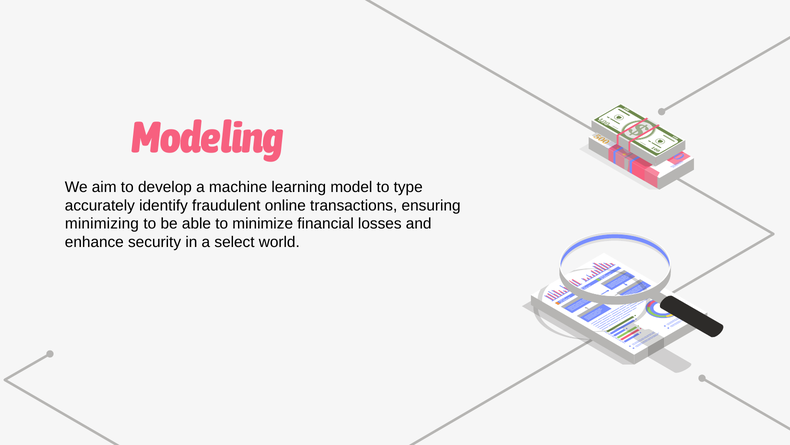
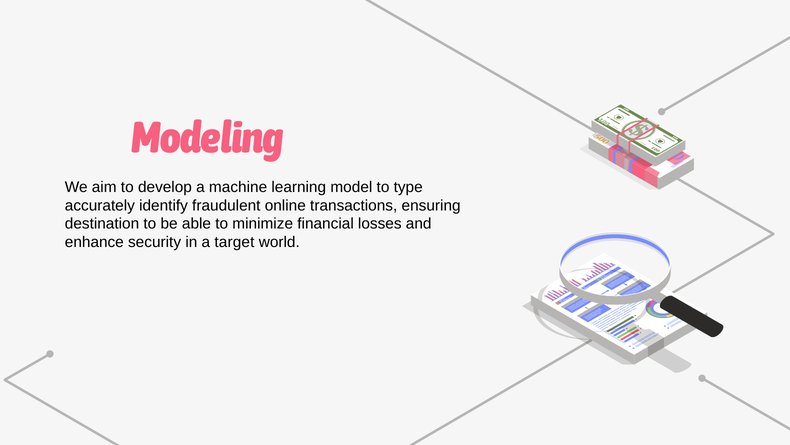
minimizing: minimizing -> destination (102, 224)
select: select -> target (234, 242)
